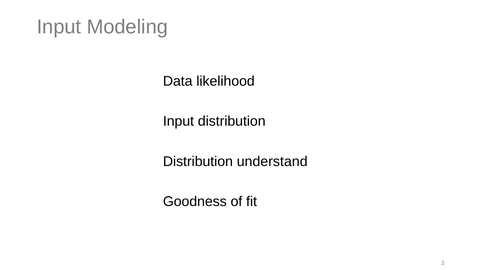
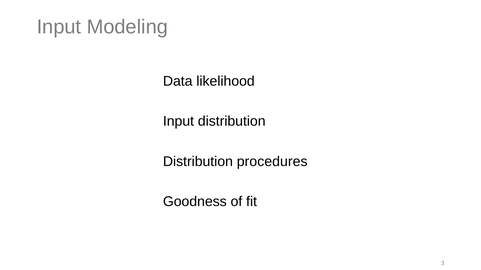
understand: understand -> procedures (272, 162)
